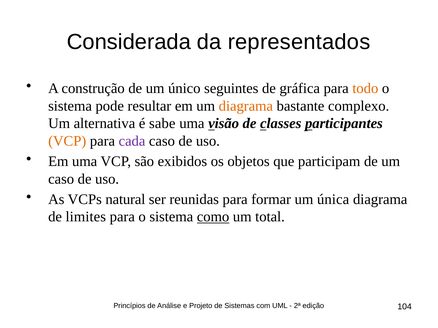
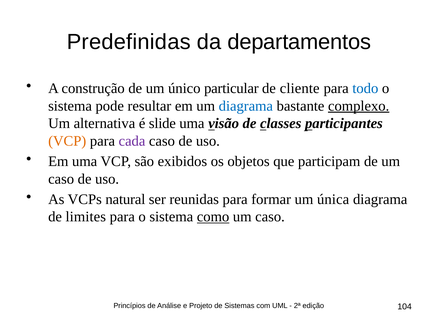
Considerada: Considerada -> Predefinidas (129, 42)
representados: representados -> departamentos (299, 42)
seguintes: seguintes -> particular (231, 89)
gráfica: gráfica -> cliente (300, 89)
todo colour: orange -> blue (365, 89)
diagrama colour: orange -> blue (246, 106)
complexo underline: none -> present (359, 106)
sabe: sabe -> slide (162, 124)
total: total -> caso (270, 217)
